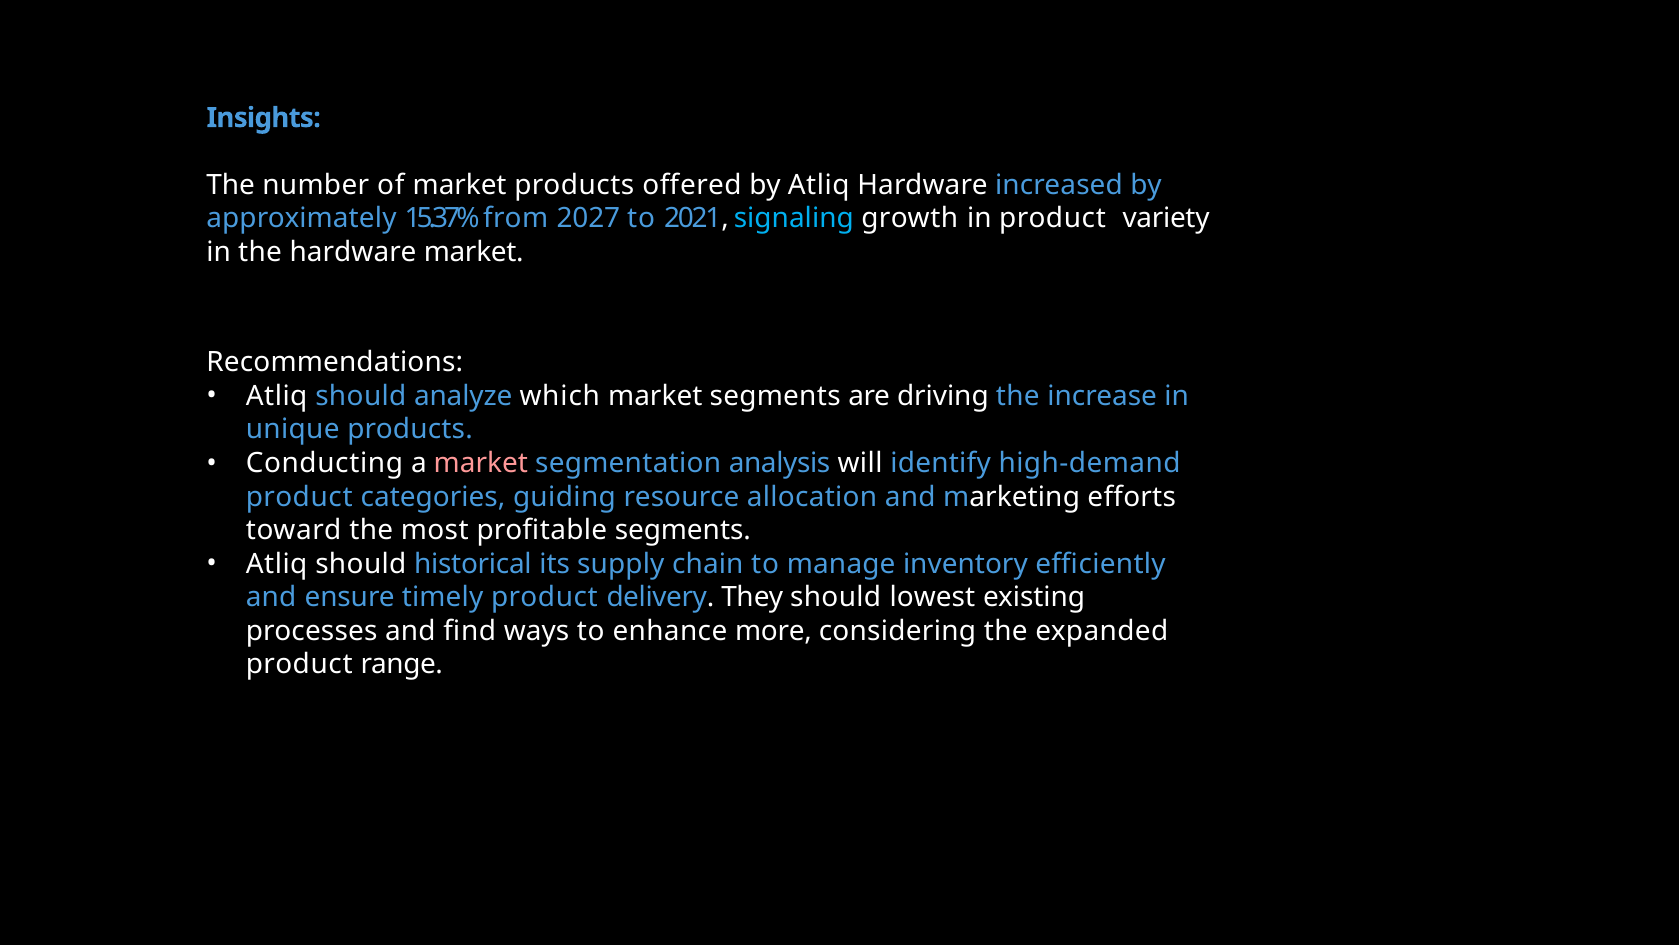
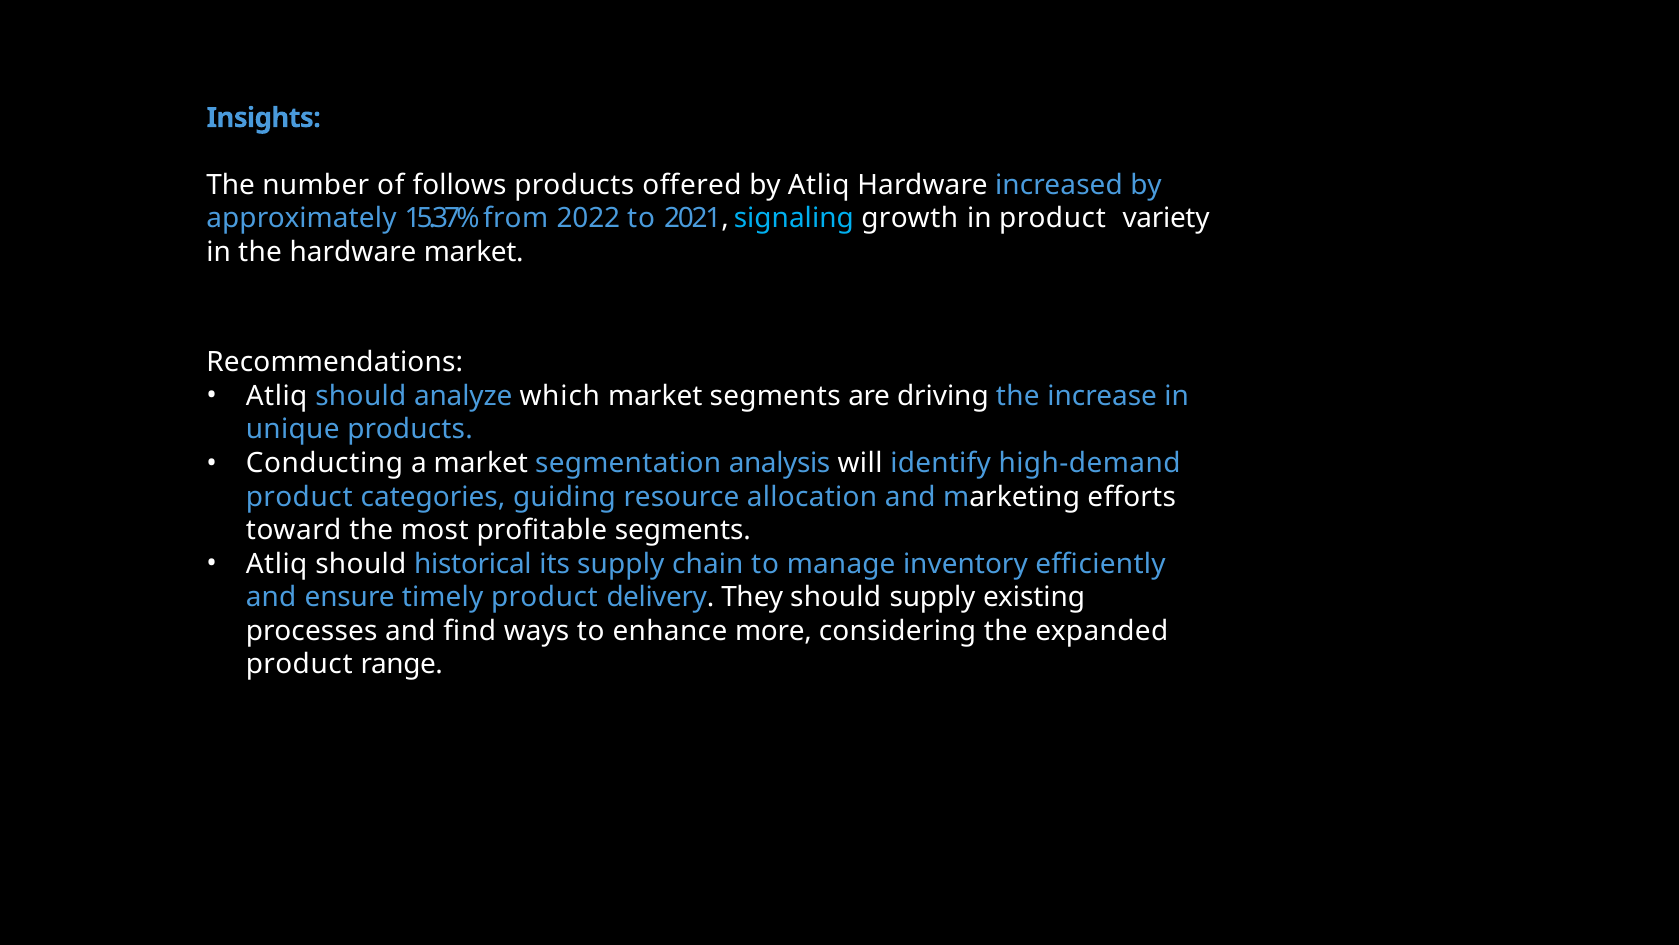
of market: market -> follows (460, 185)
2027: 2027 -> 2022 (588, 218)
market colour: pink -> white (481, 463)
should lowest: lowest -> supply (933, 597)
